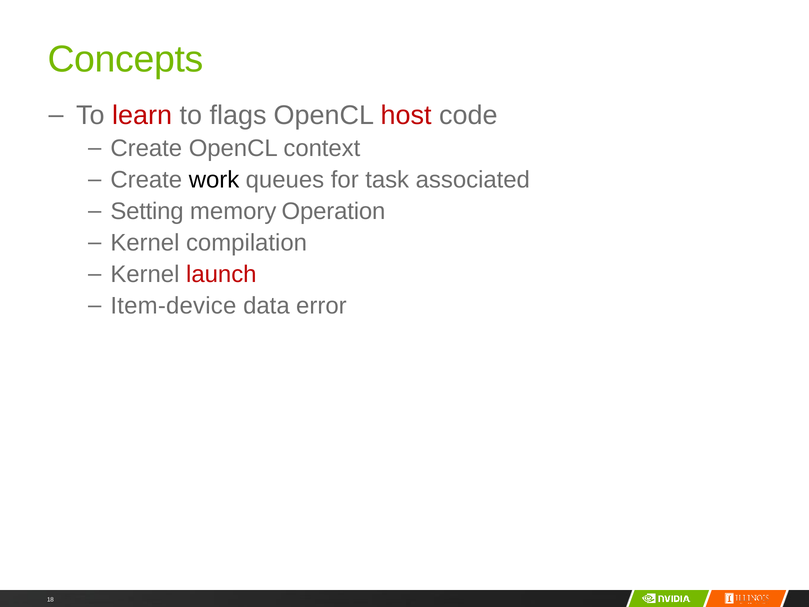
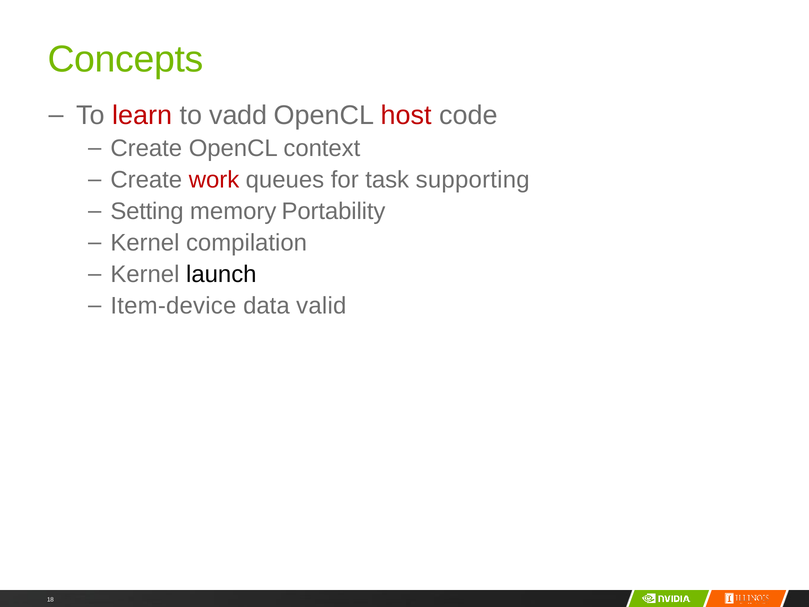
flags: flags -> vadd (238, 115)
work colour: black -> red (214, 180)
associated: associated -> supporting (473, 180)
Operation: Operation -> Portability (333, 211)
launch colour: red -> black (221, 274)
error: error -> valid (321, 306)
